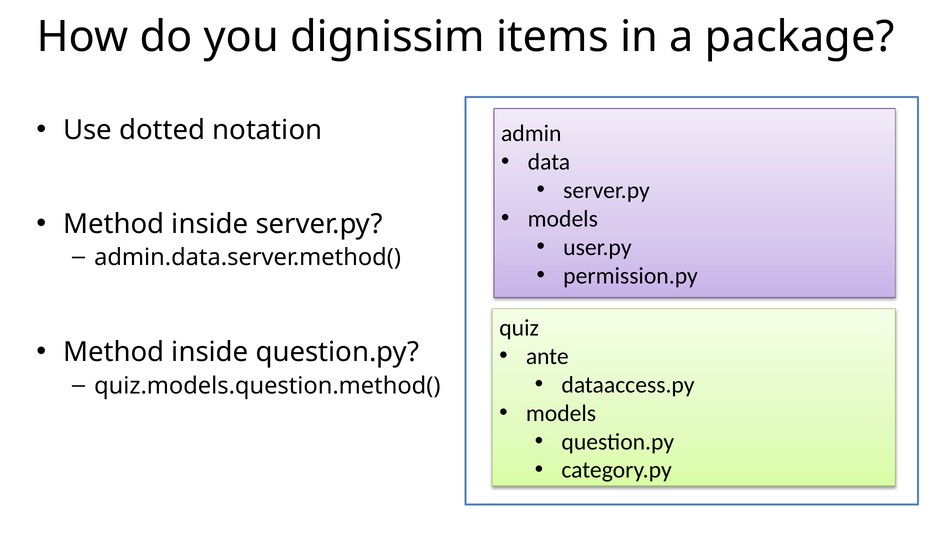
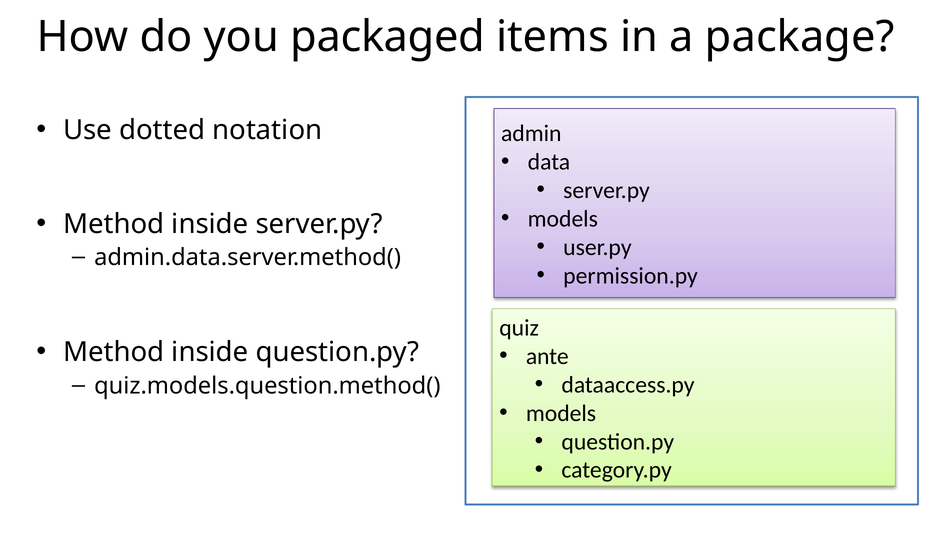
dignissim: dignissim -> packaged (388, 37)
